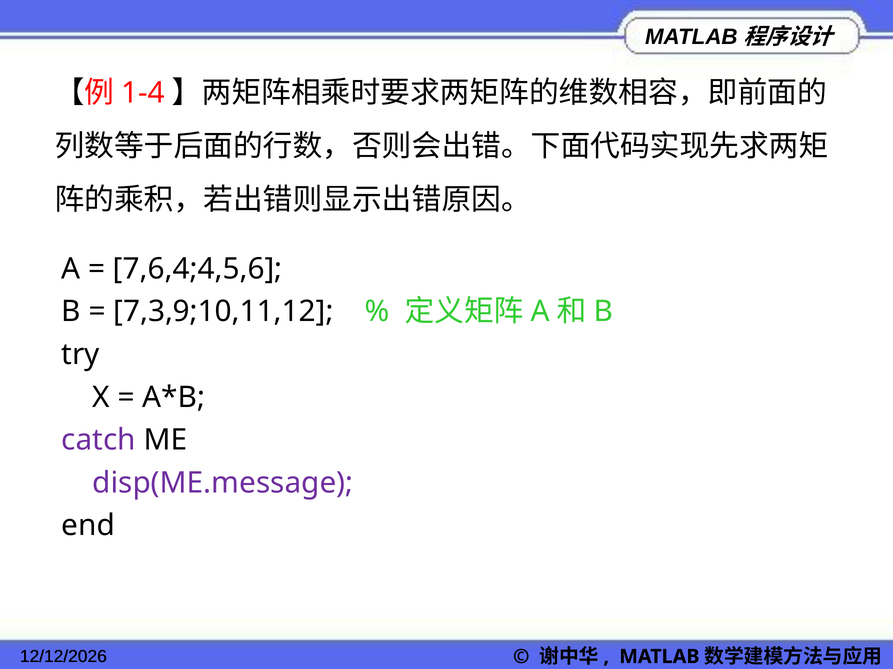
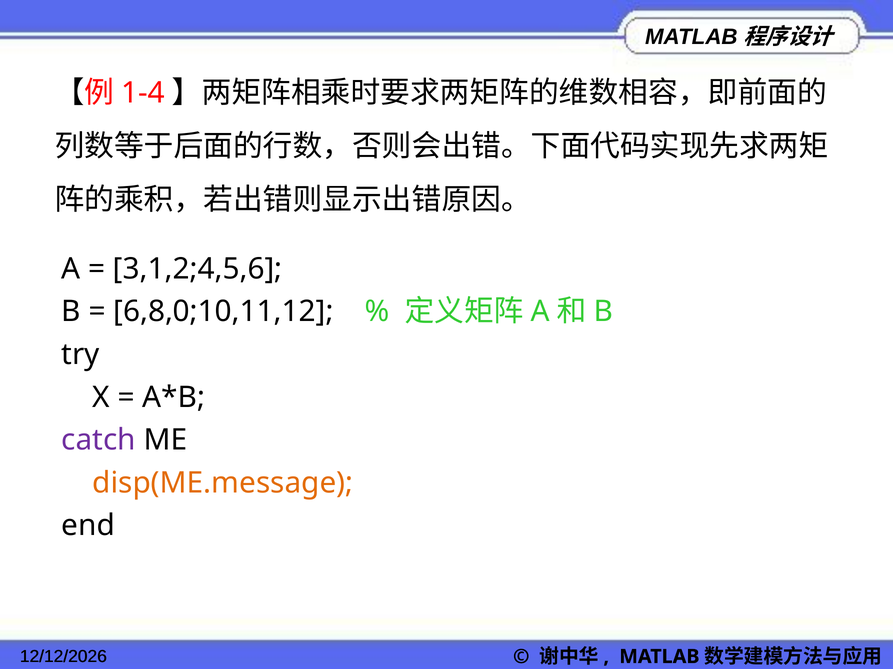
7,6,4;4,5,6: 7,6,4;4,5,6 -> 3,1,2;4,5,6 (198, 269)
7,3,9;10,11,12: 7,3,9;10,11,12 -> 6,8,0;10,11,12 (223, 312)
disp(ME.message colour: purple -> orange (223, 483)
